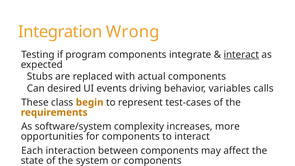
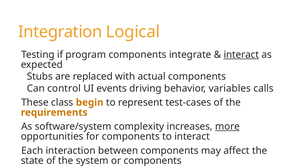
Wrong: Wrong -> Logical (133, 32)
desired: desired -> control (64, 88)
more underline: none -> present (227, 126)
